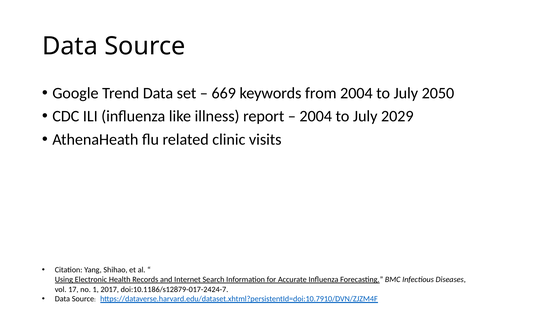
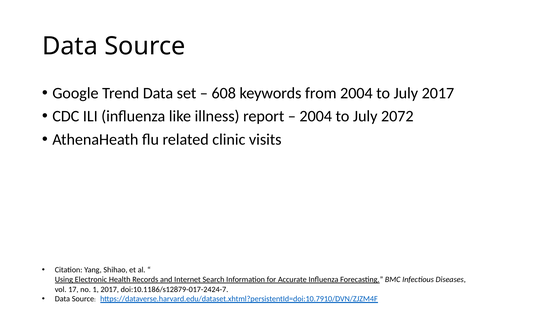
669: 669 -> 608 (224, 93)
July 2050: 2050 -> 2017 (438, 93)
2029: 2029 -> 2072 (397, 116)
